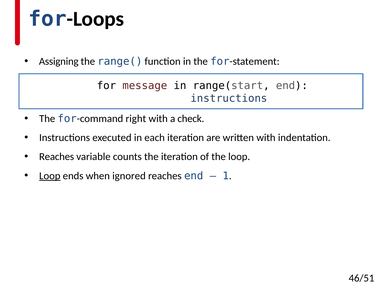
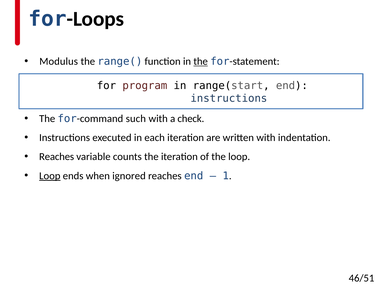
Assigning: Assigning -> Modulus (59, 62)
the underline: none -> present (201, 62)
message: message -> program (145, 86)
right: right -> such (136, 119)
